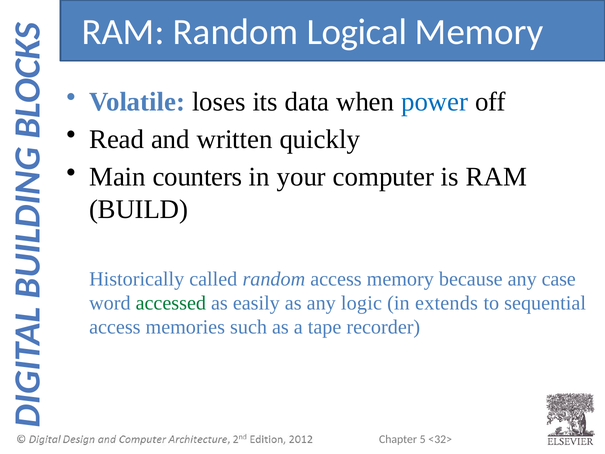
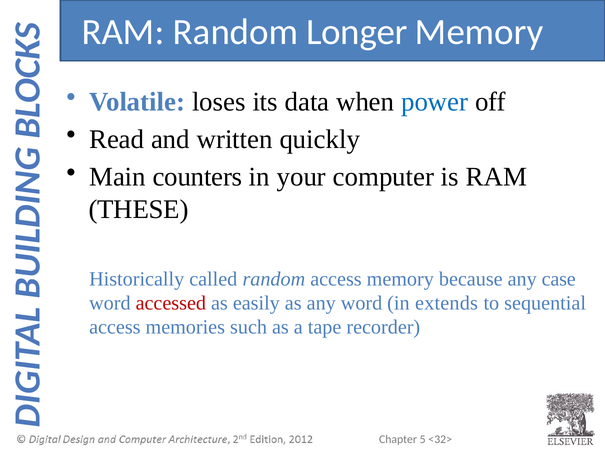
Logical: Logical -> Longer (357, 32)
BUILD: BUILD -> THESE (139, 209)
accessed colour: green -> red (171, 303)
any logic: logic -> word (362, 303)
